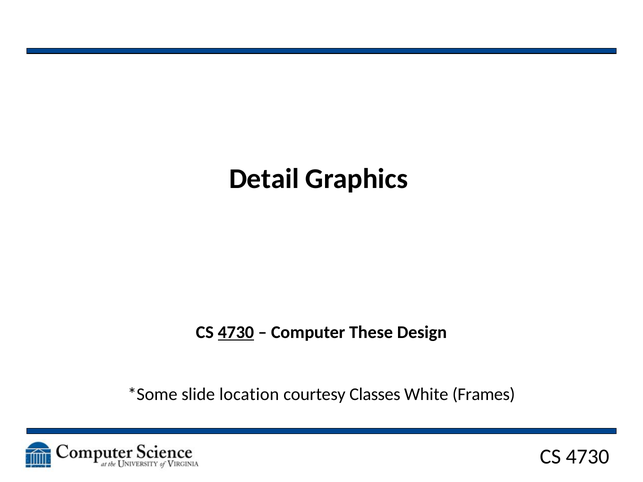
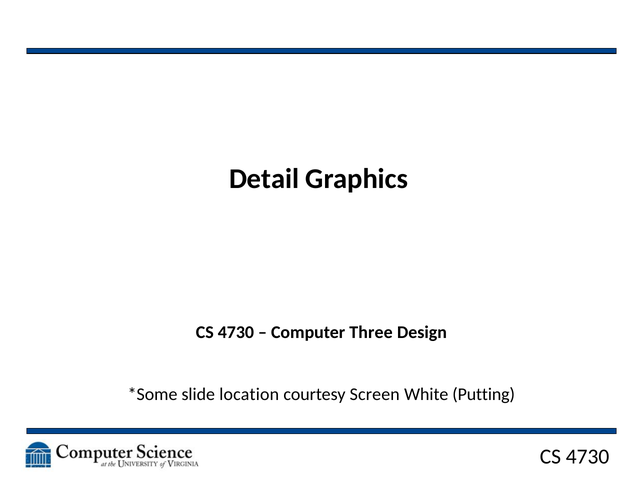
4730 underline: present -> none (236, 333)
These: These -> Three (371, 333)
Classes: Classes -> Screen (375, 395)
Frames: Frames -> Putting (484, 395)
